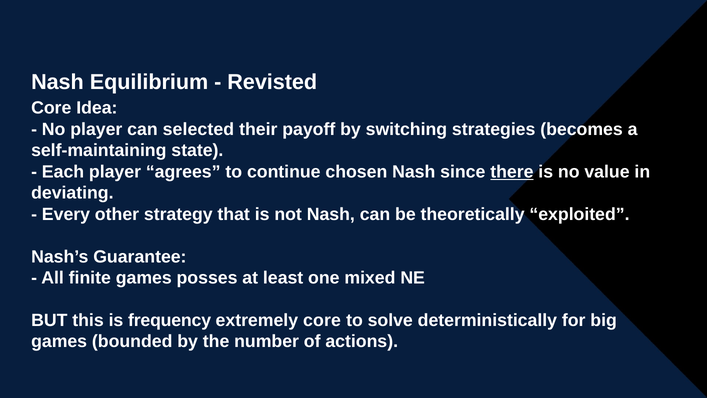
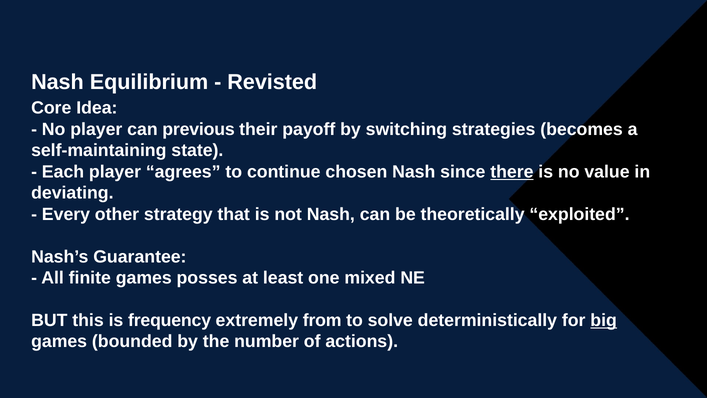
selected: selected -> previous (199, 129)
extremely core: core -> from (322, 320)
big underline: none -> present (604, 320)
